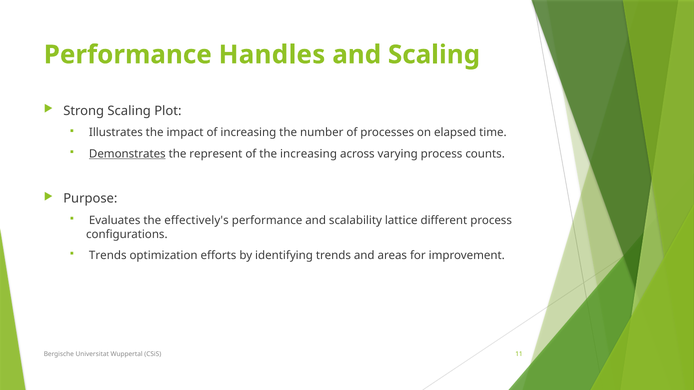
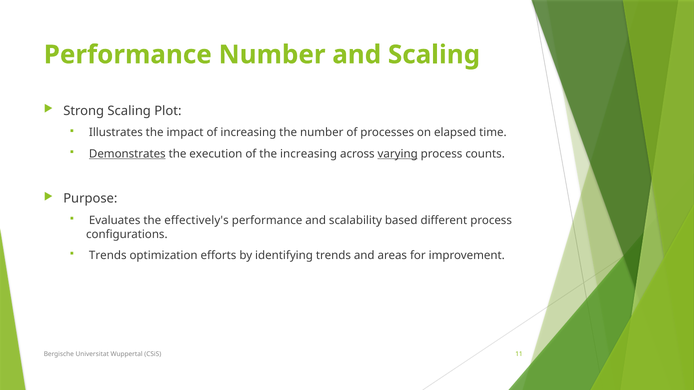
Performance Handles: Handles -> Number (272, 55)
represent: represent -> execution (216, 154)
varying underline: none -> present (398, 154)
lattice: lattice -> based (401, 221)
